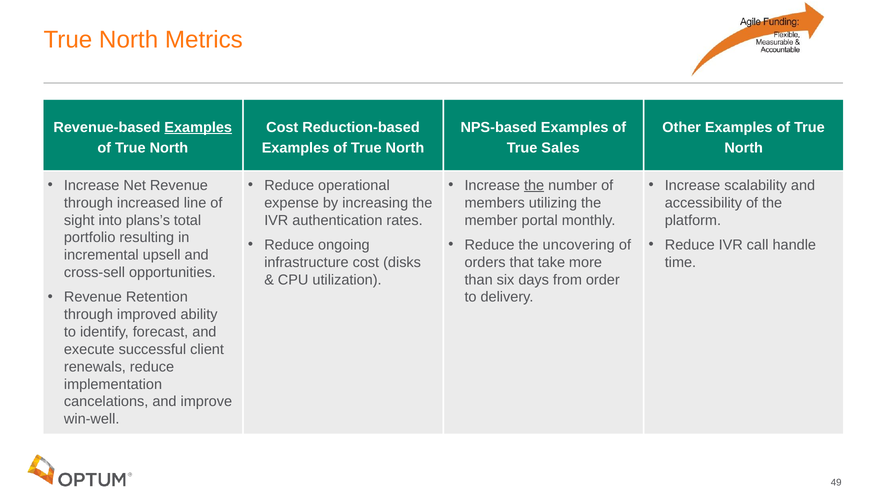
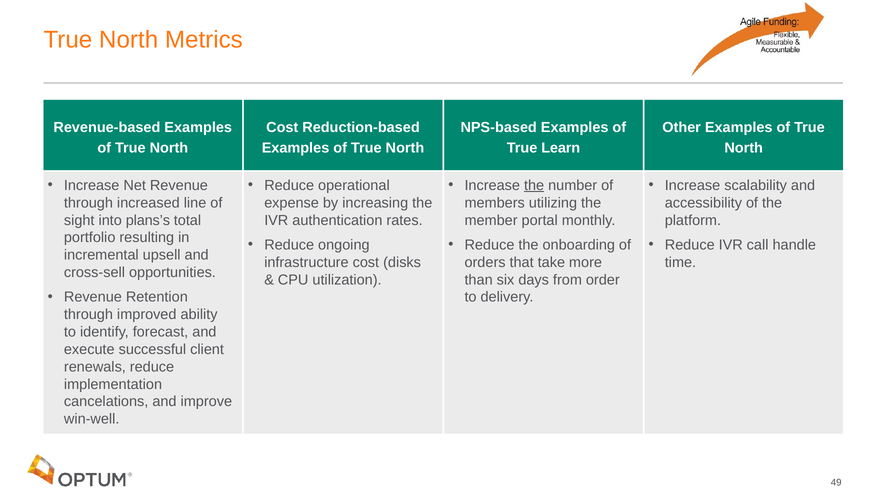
Examples underline: present -> none (198, 127)
Sales: Sales -> Learn (561, 148)
uncovering: uncovering -> onboarding (579, 245)
